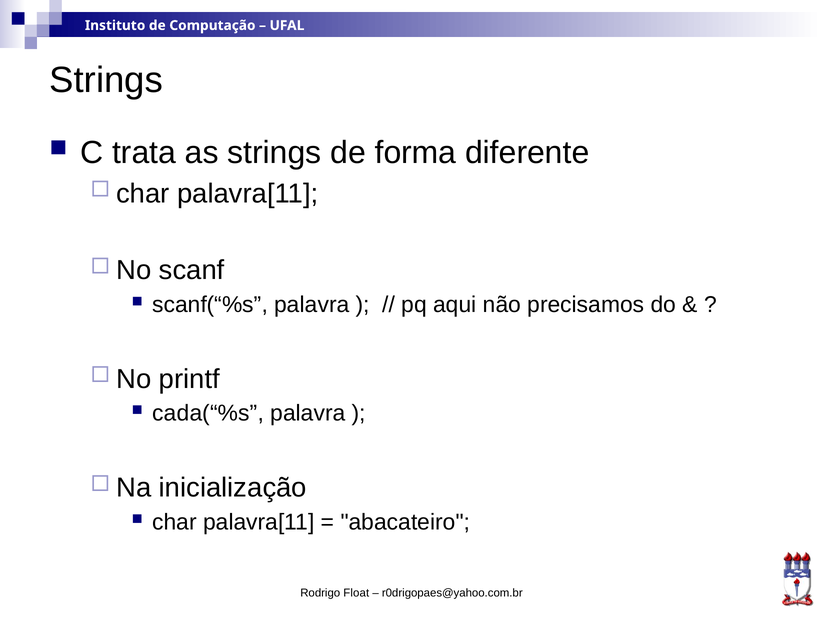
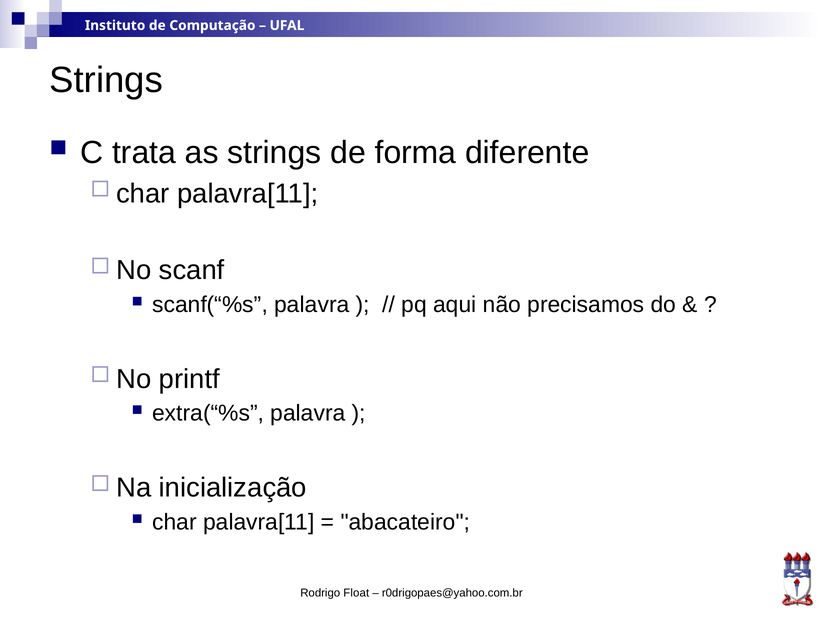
cada(“%s: cada(“%s -> extra(“%s (208, 414)
